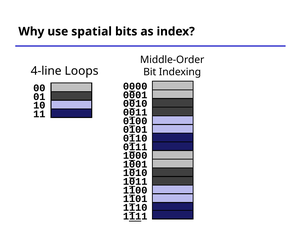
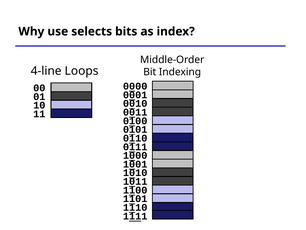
spatial: spatial -> selects (92, 31)
